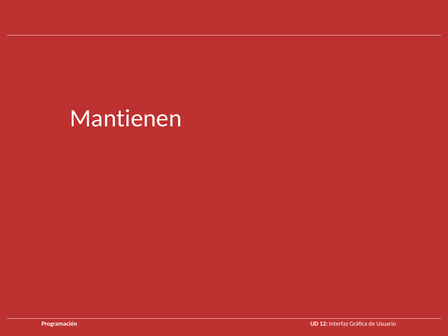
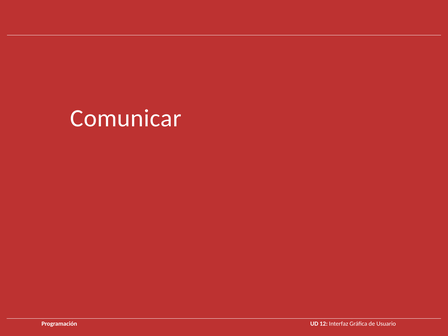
Mantienen: Mantienen -> Comunicar (126, 118)
